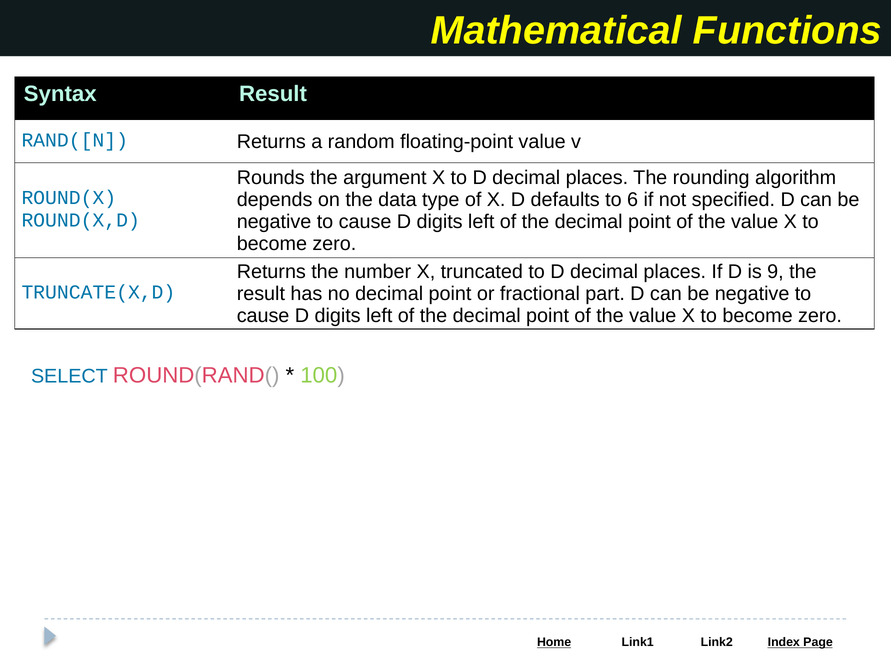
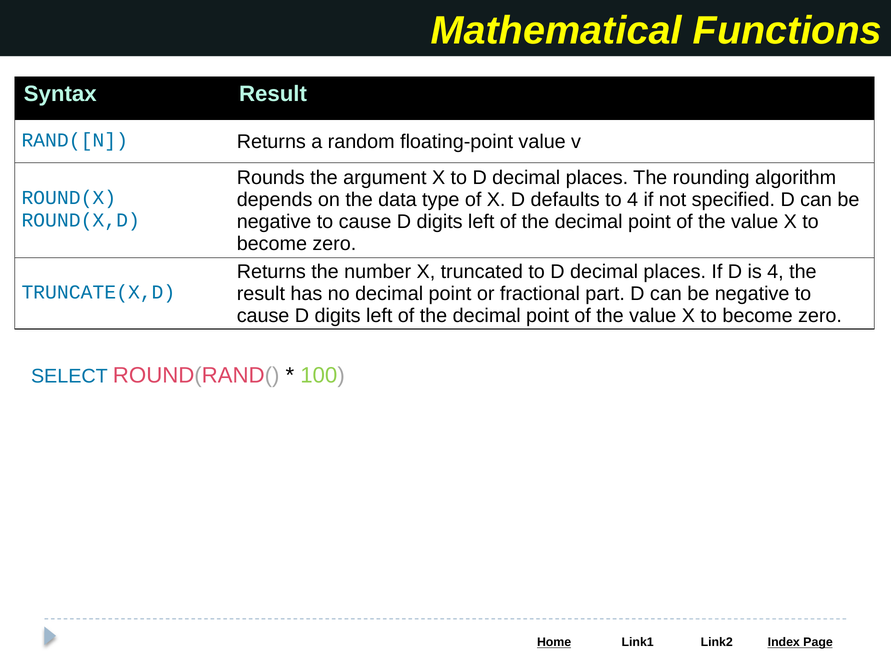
to 6: 6 -> 4 (633, 200)
is 9: 9 -> 4 (775, 272)
